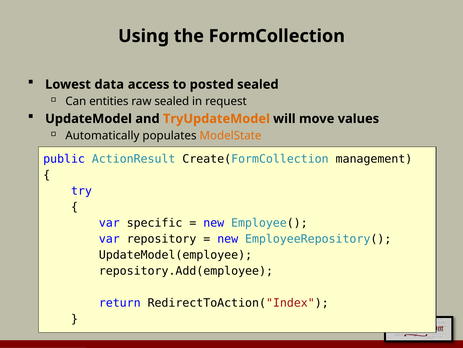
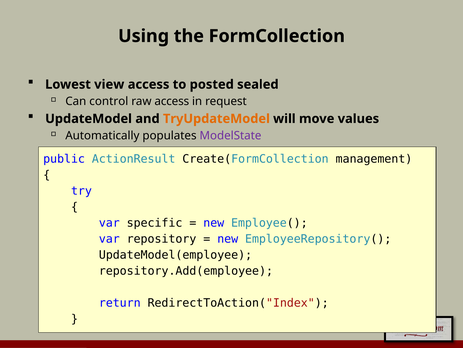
data: data -> view (109, 84)
entities: entities -> control (109, 101)
raw sealed: sealed -> access (172, 101)
ModelState colour: orange -> purple (230, 135)
